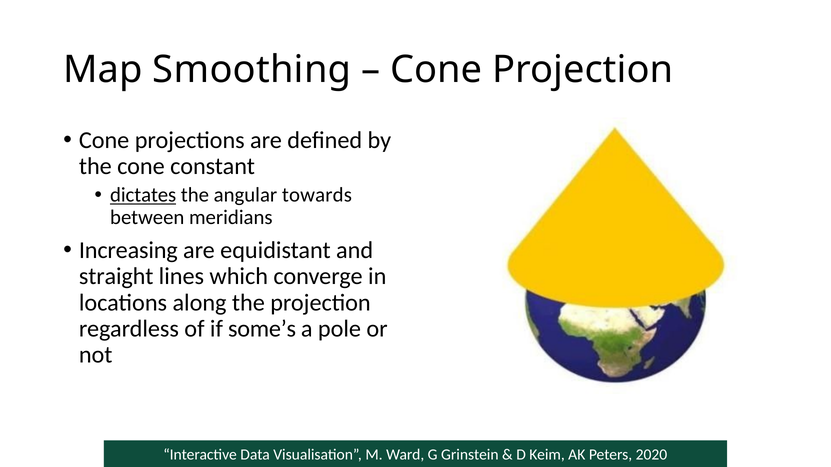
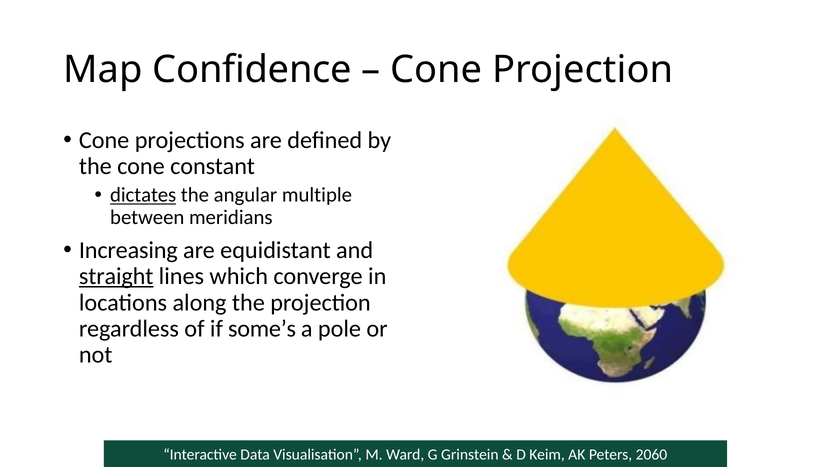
Smoothing: Smoothing -> Confidence (252, 70)
towards: towards -> multiple (317, 195)
straight underline: none -> present (116, 277)
2020: 2020 -> 2060 (651, 455)
